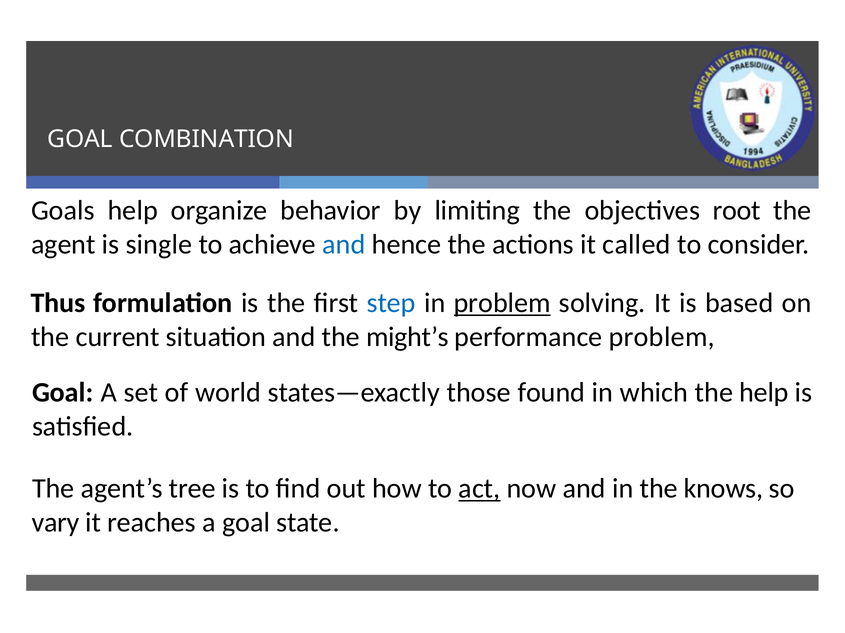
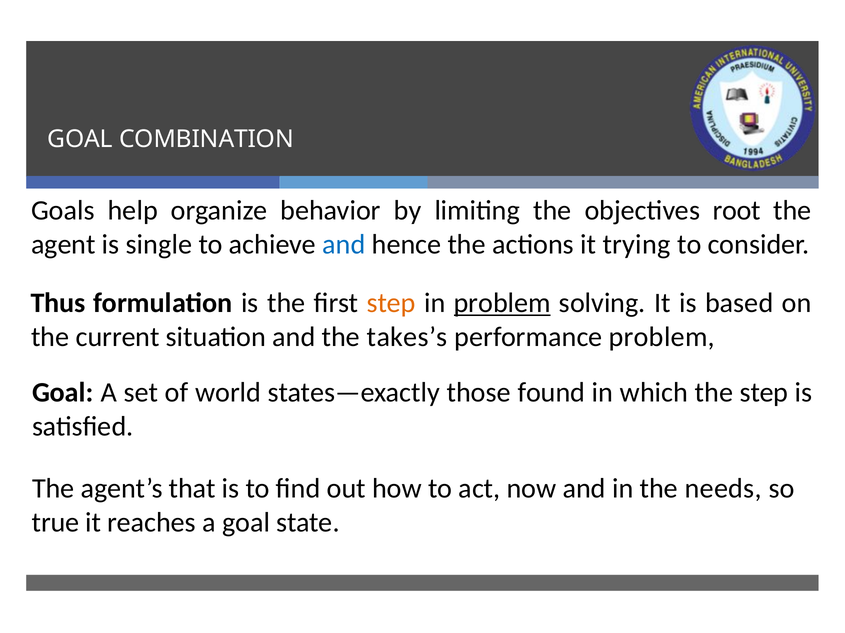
called: called -> trying (637, 245)
step colour: blue -> orange (391, 303)
might’s: might’s -> takes’s (407, 337)
the help: help -> step (764, 393)
tree: tree -> that (192, 489)
act underline: present -> none (479, 489)
knows: knows -> needs (723, 489)
vary: vary -> true (56, 523)
